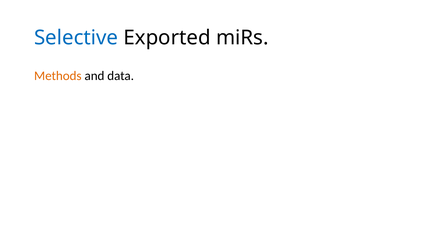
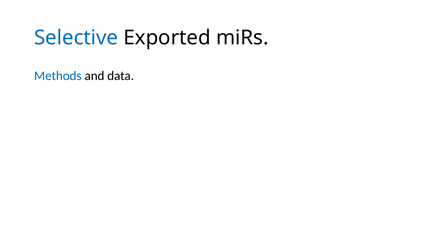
Methods colour: orange -> blue (58, 76)
